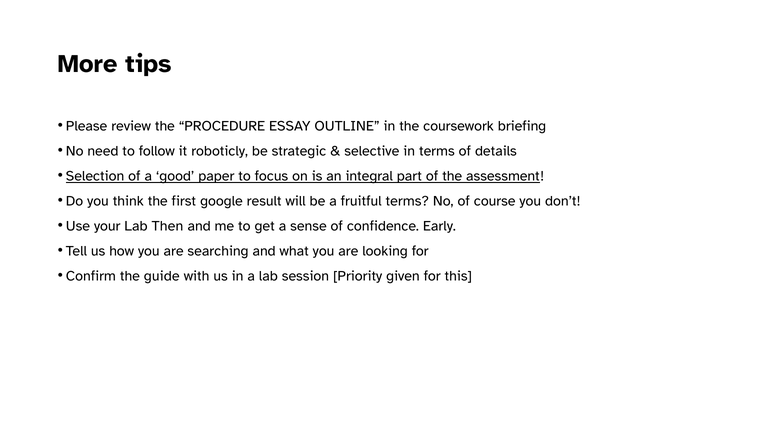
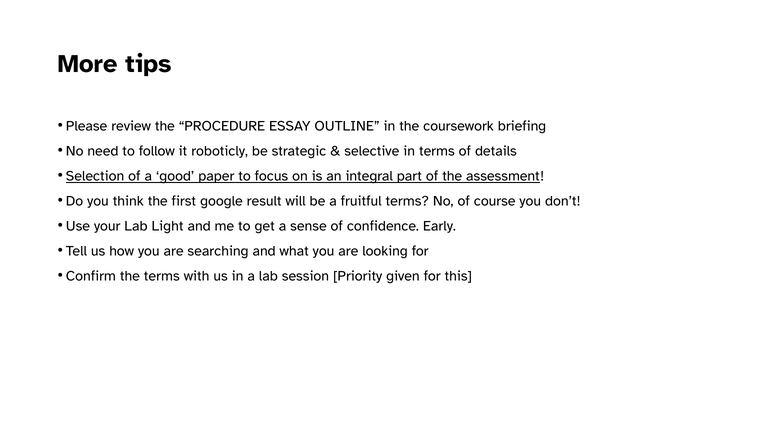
Then: Then -> Light (168, 226)
the guide: guide -> terms (162, 276)
